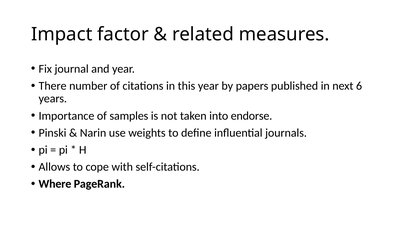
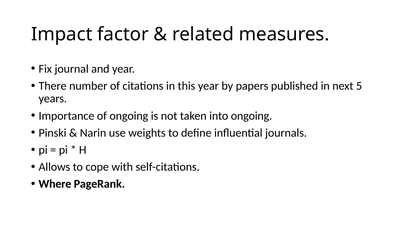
6: 6 -> 5 (359, 86)
of samples: samples -> ongoing (129, 116)
into endorse: endorse -> ongoing (251, 116)
